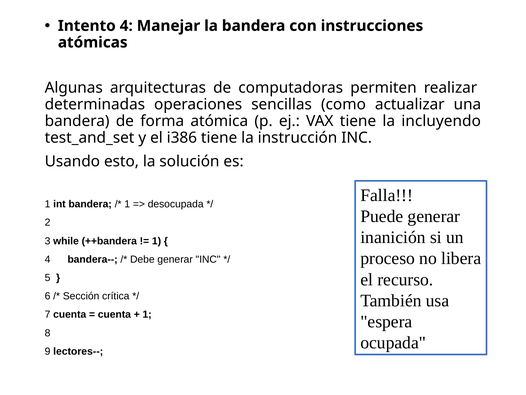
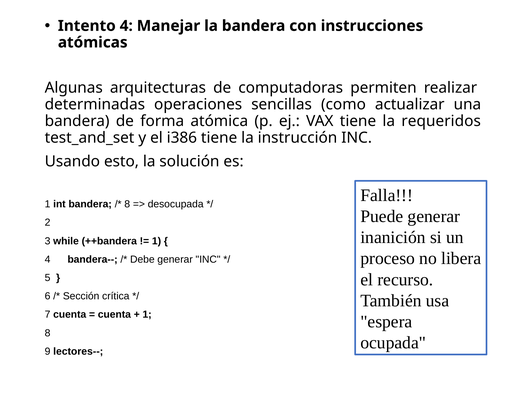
incluyendo: incluyendo -> requeridos (441, 121)
1: 1 -> 8 (127, 204)
